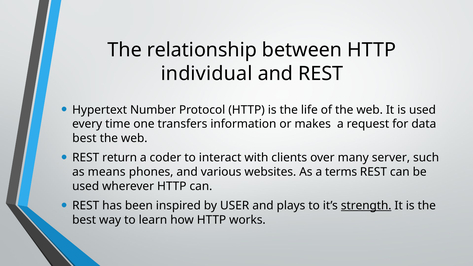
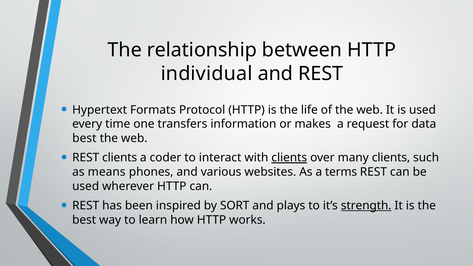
Number: Number -> Formats (153, 110)
REST return: return -> clients (120, 158)
clients underline: none -> present (289, 158)
many server: server -> clients (391, 158)
USER: USER -> SORT (235, 206)
